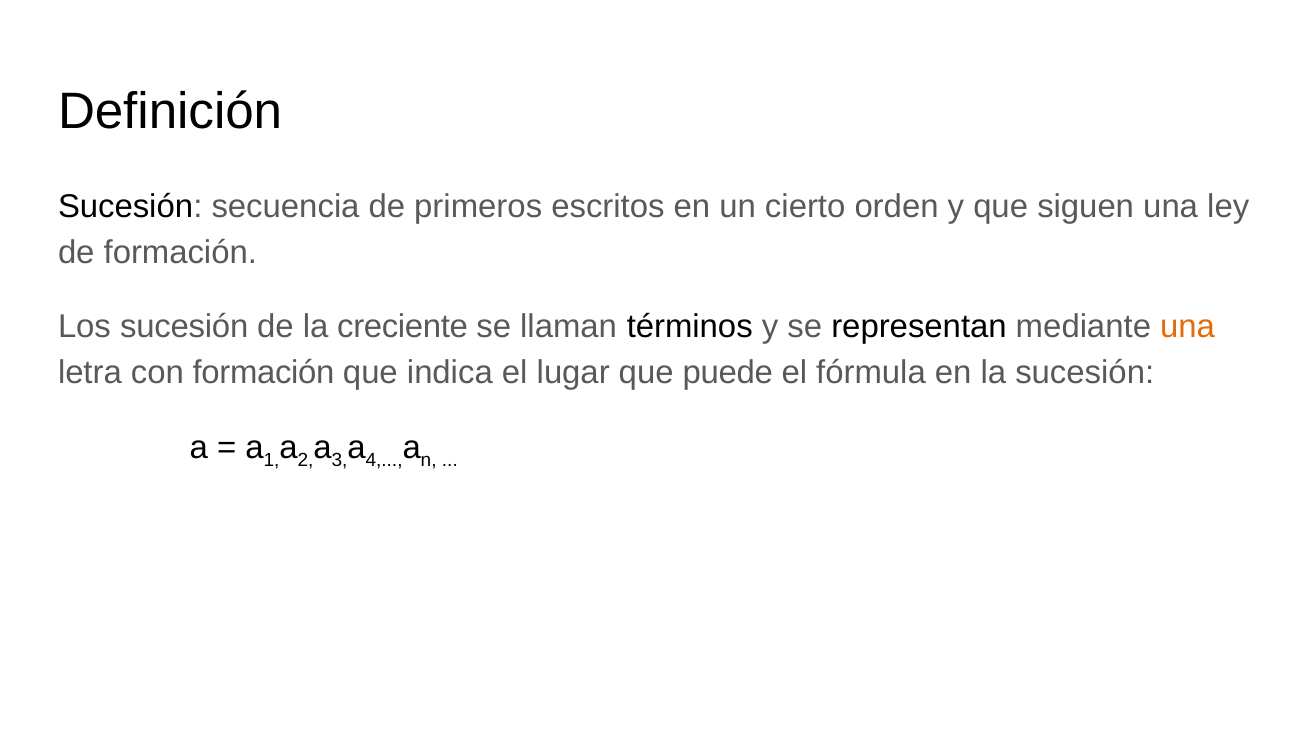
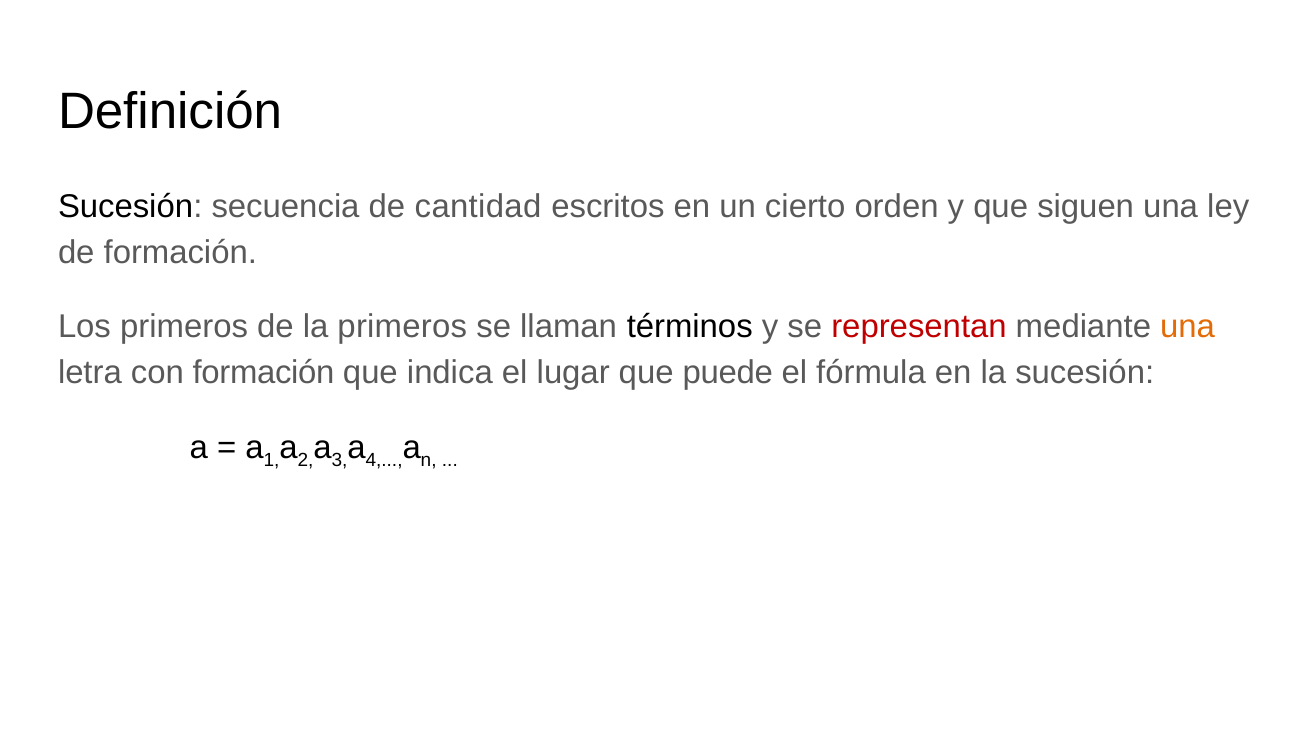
primeros: primeros -> cantidad (478, 207)
Los sucesión: sucesión -> primeros (184, 327)
la creciente: creciente -> primeros (402, 327)
representan colour: black -> red (919, 327)
